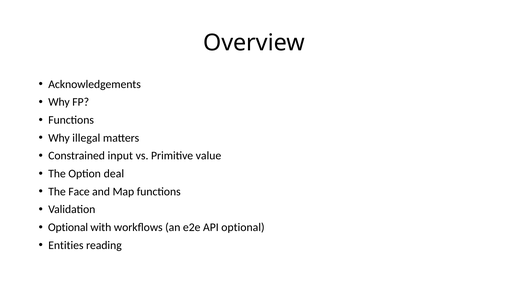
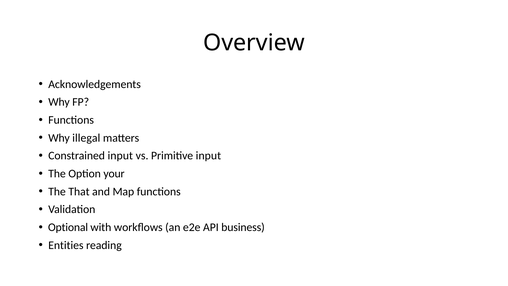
Primitive value: value -> input (208, 156)
deal: deal -> your (114, 174)
Face: Face -> That (79, 191)
API optional: optional -> business (243, 227)
